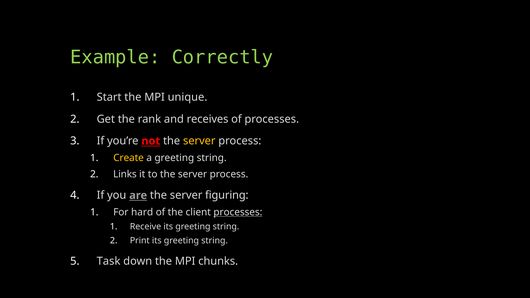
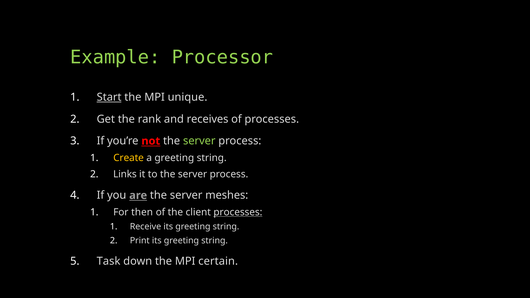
Correctly: Correctly -> Processor (222, 57)
Start underline: none -> present (109, 97)
server colour: yellow -> light green (199, 141)
figuring: figuring -> meshes (227, 195)
hard: hard -> then (142, 212)
chunks: chunks -> certain (218, 261)
